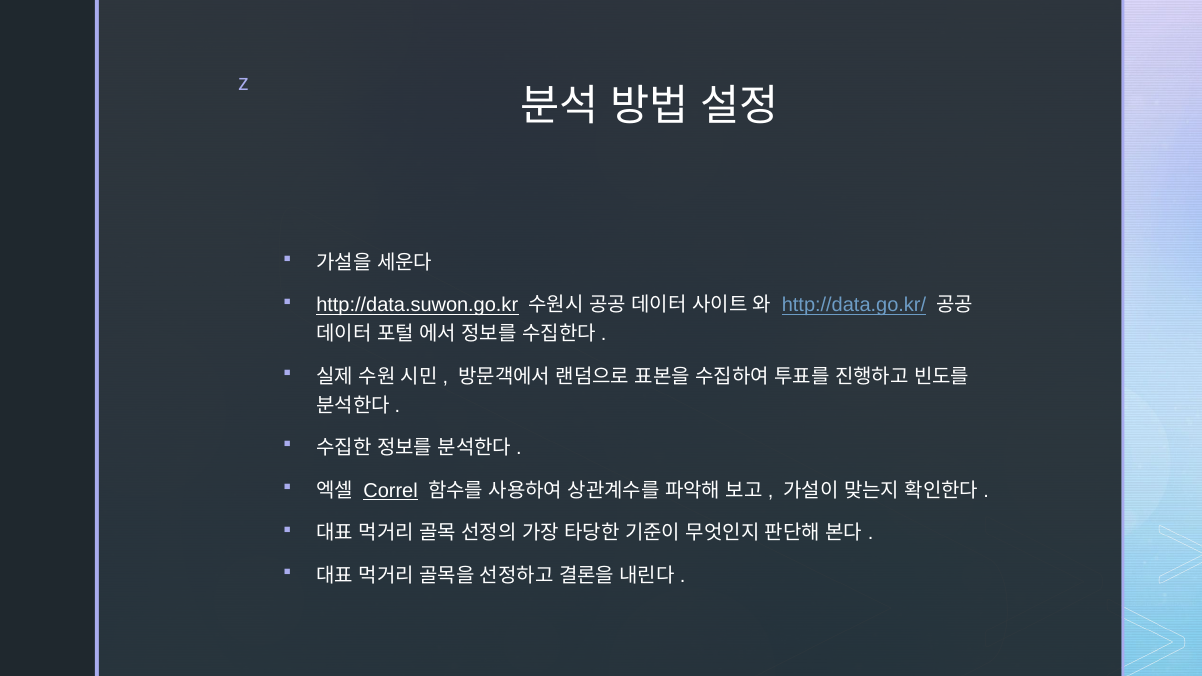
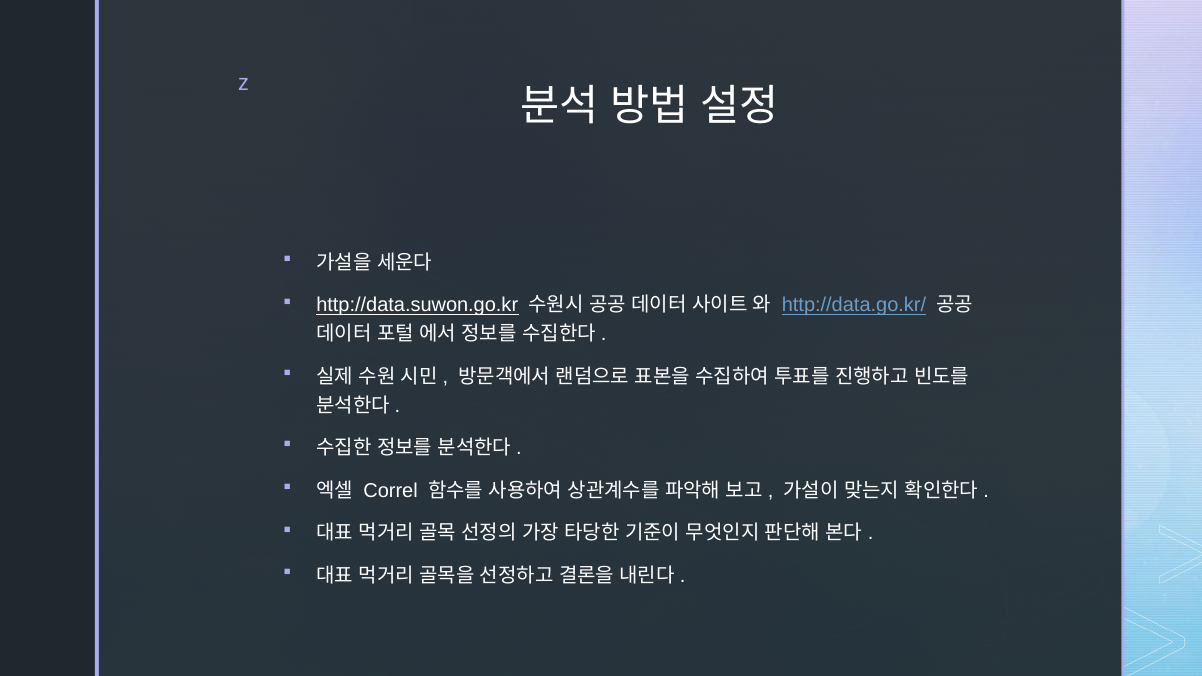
Correl underline: present -> none (391, 491)
